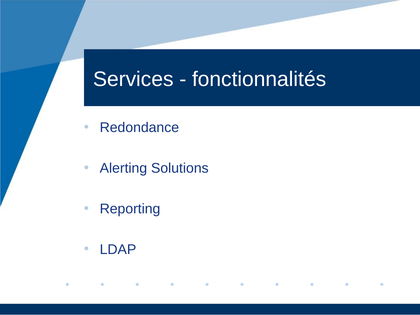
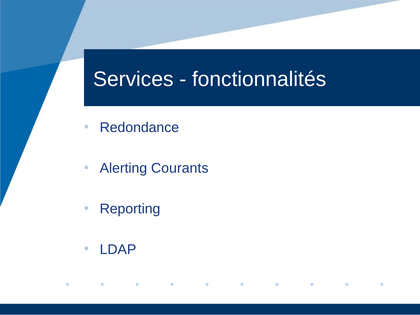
Solutions: Solutions -> Courants (180, 168)
